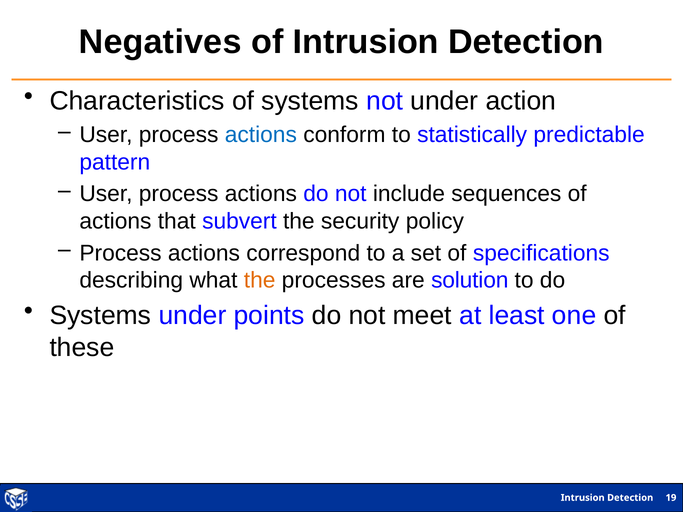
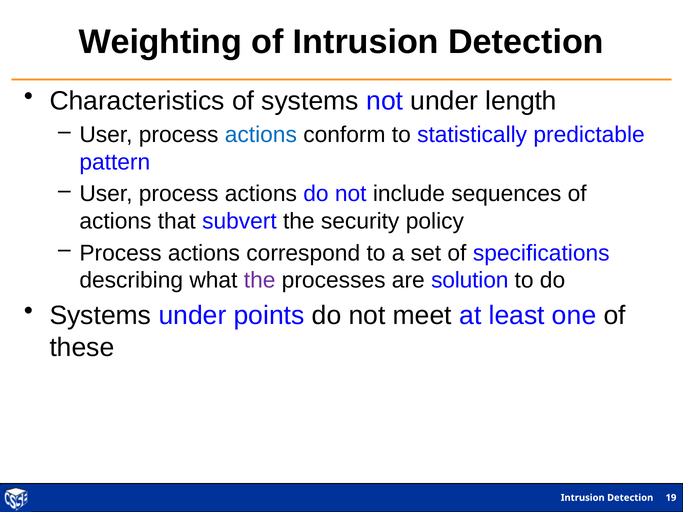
Negatives: Negatives -> Weighting (160, 42)
action: action -> length (521, 101)
the colour: orange -> purple (260, 280)
